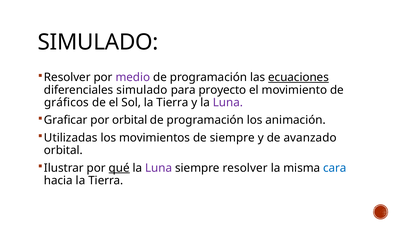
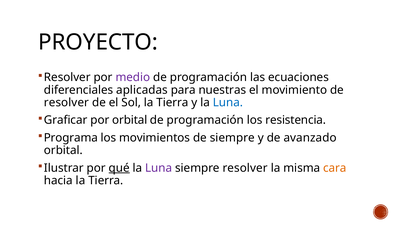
SIMULADO: SIMULADO -> PROYECTO (98, 42)
ecuaciones underline: present -> none (299, 77)
diferenciales simulado: simulado -> aplicadas (142, 90)
proyecto: proyecto -> nuestras (222, 90)
gráficos: gráficos -> resolver (66, 102)
Luna colour: purple -> blue (228, 102)
animación: animación -> resistencia (296, 120)
Utilizadas: Utilizadas -> Programa (71, 137)
cara colour: blue -> orange (335, 168)
